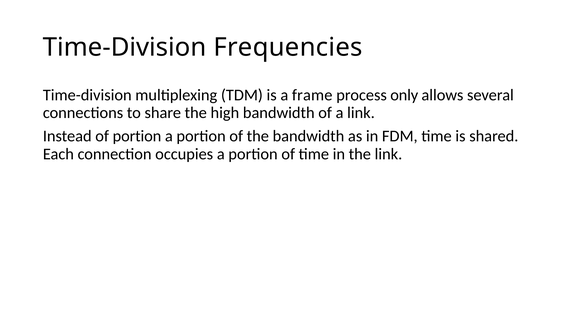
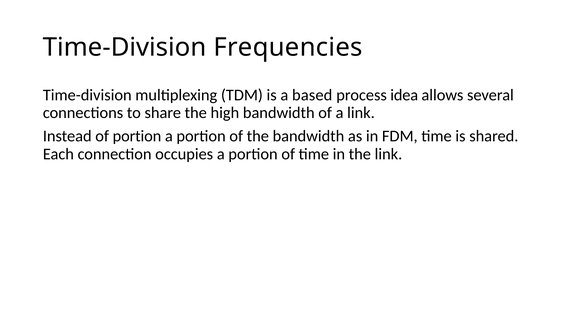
frame: frame -> based (312, 95)
only: only -> idea (404, 95)
